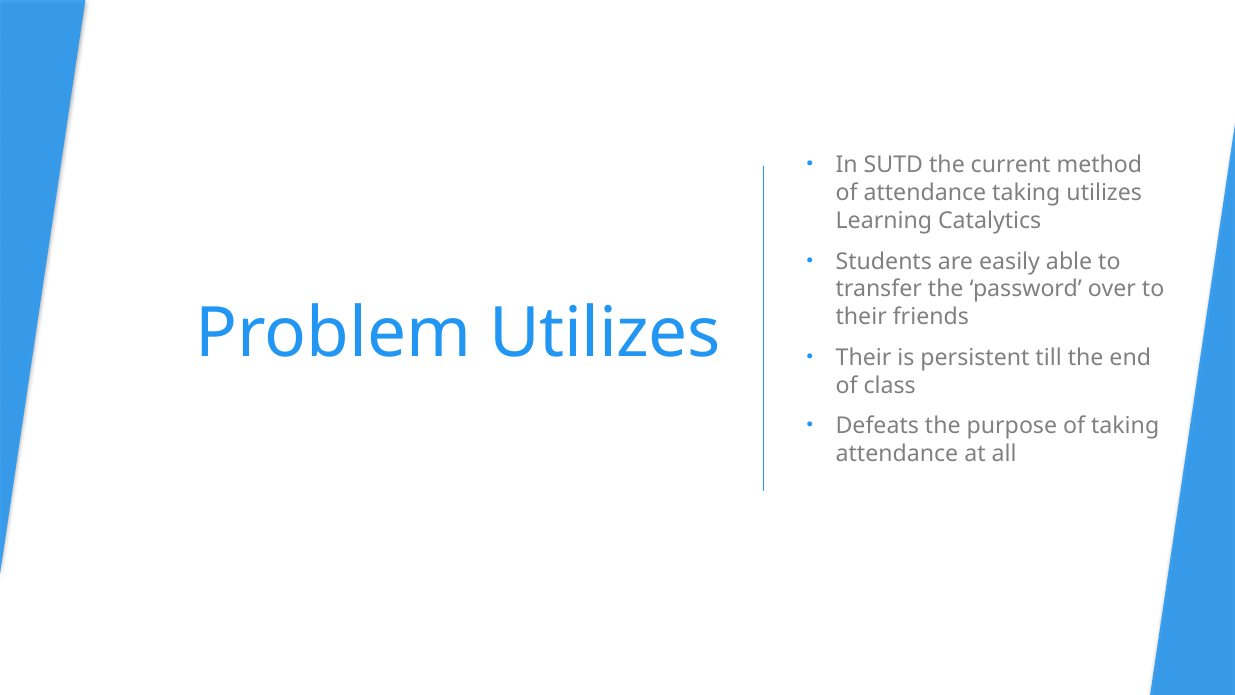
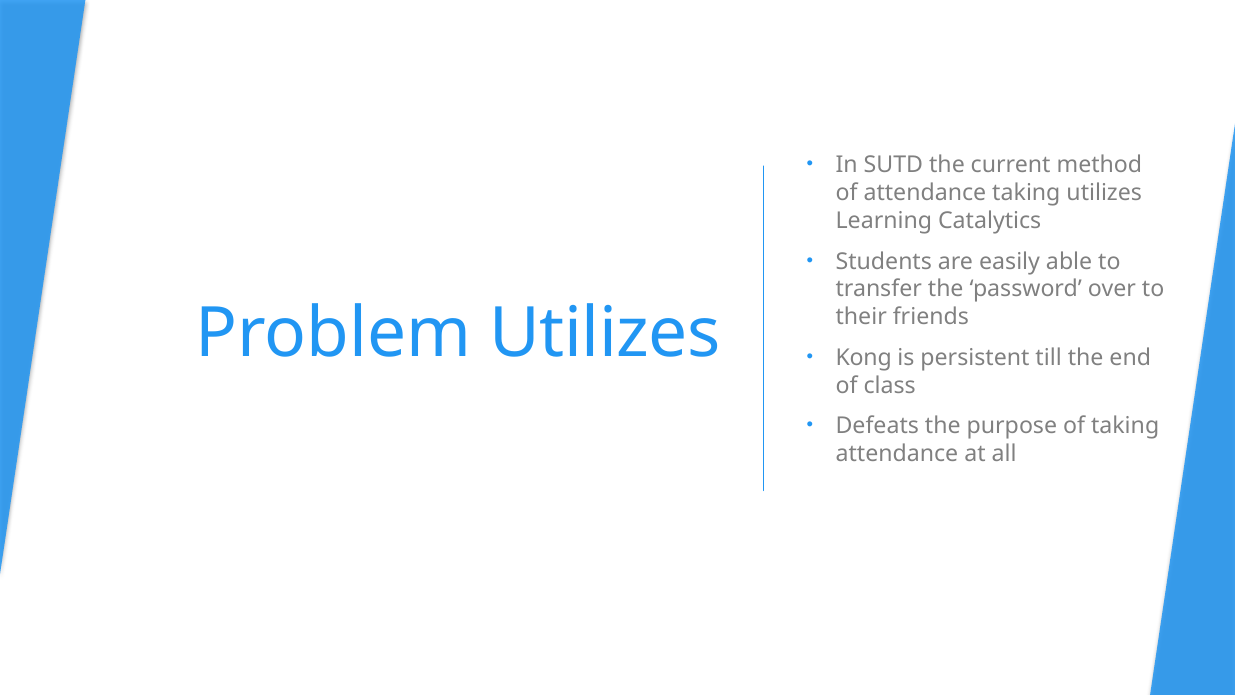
Their: Their -> Kong (864, 357)
